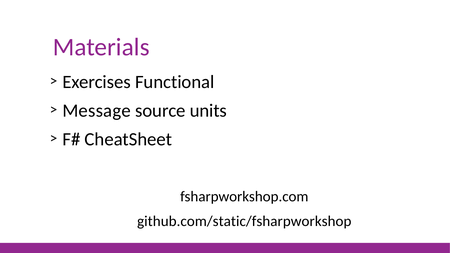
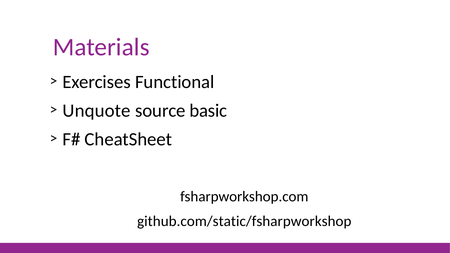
Message: Message -> Unquote (97, 111)
units: units -> basic (208, 111)
